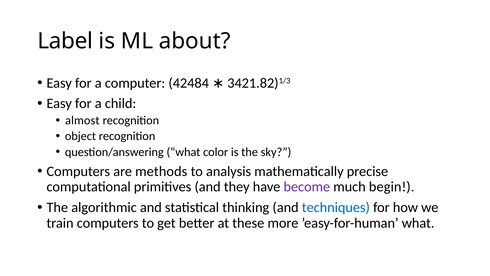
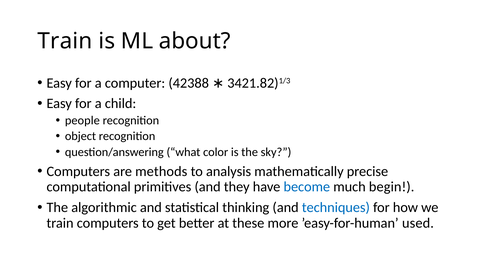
Label: Label -> Train (65, 41)
42484: 42484 -> 42388 (189, 83)
almost: almost -> people (82, 120)
become colour: purple -> blue (307, 187)
’easy-for-human what: what -> used (418, 223)
